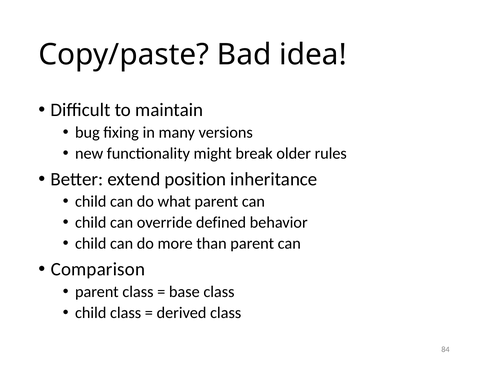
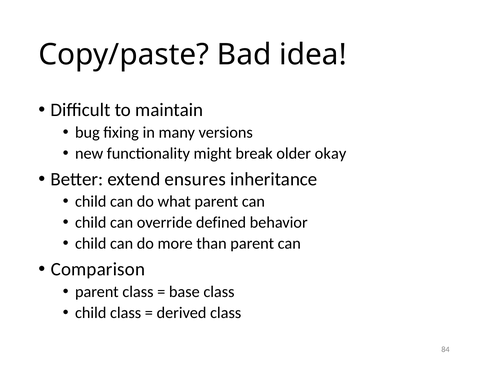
rules: rules -> okay (331, 153)
position: position -> ensures (195, 179)
